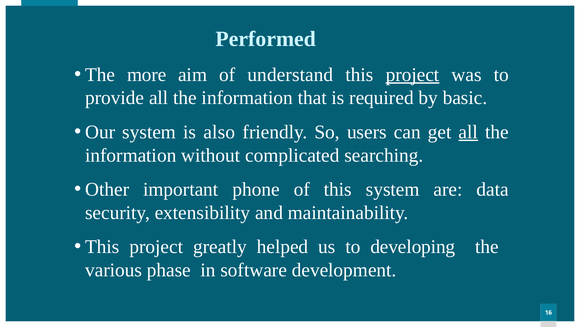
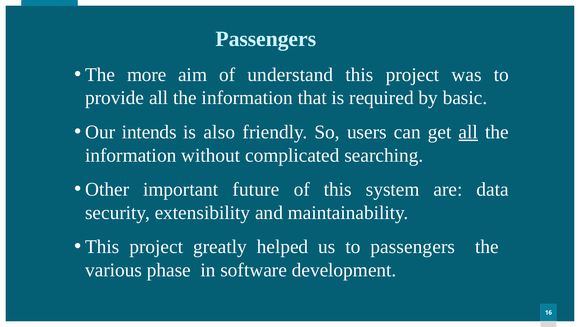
Performed: Performed -> Passengers (266, 39)
project underline: present -> none (412, 74)
Our system: system -> intends (149, 132)
phone: phone -> future (256, 189)
to developing: developing -> passengers (413, 246)
